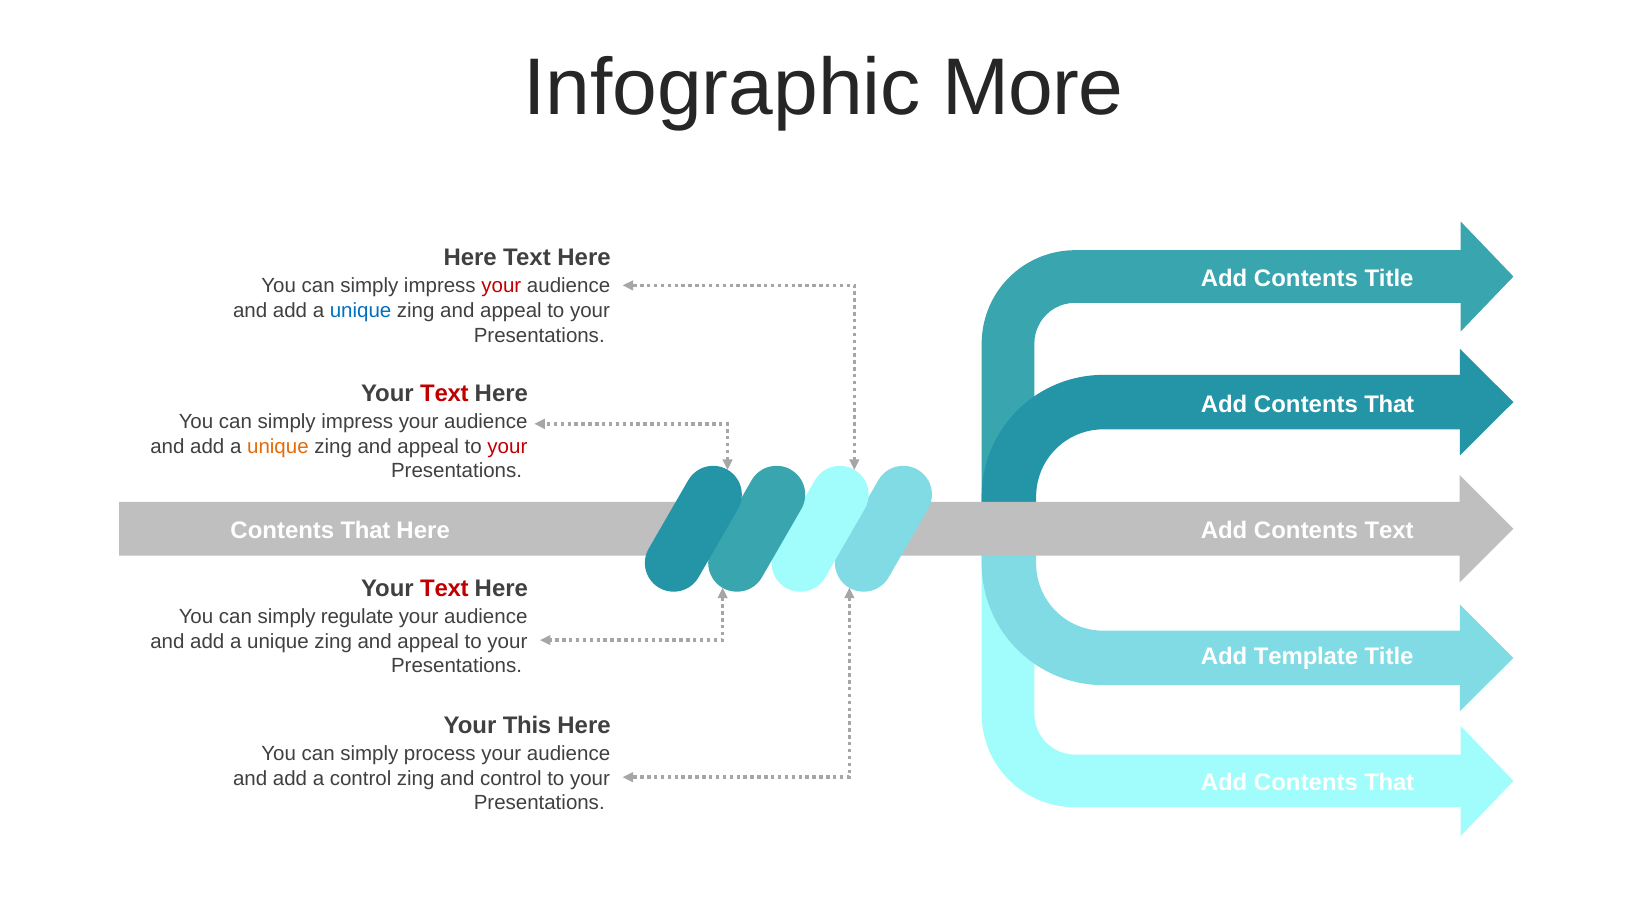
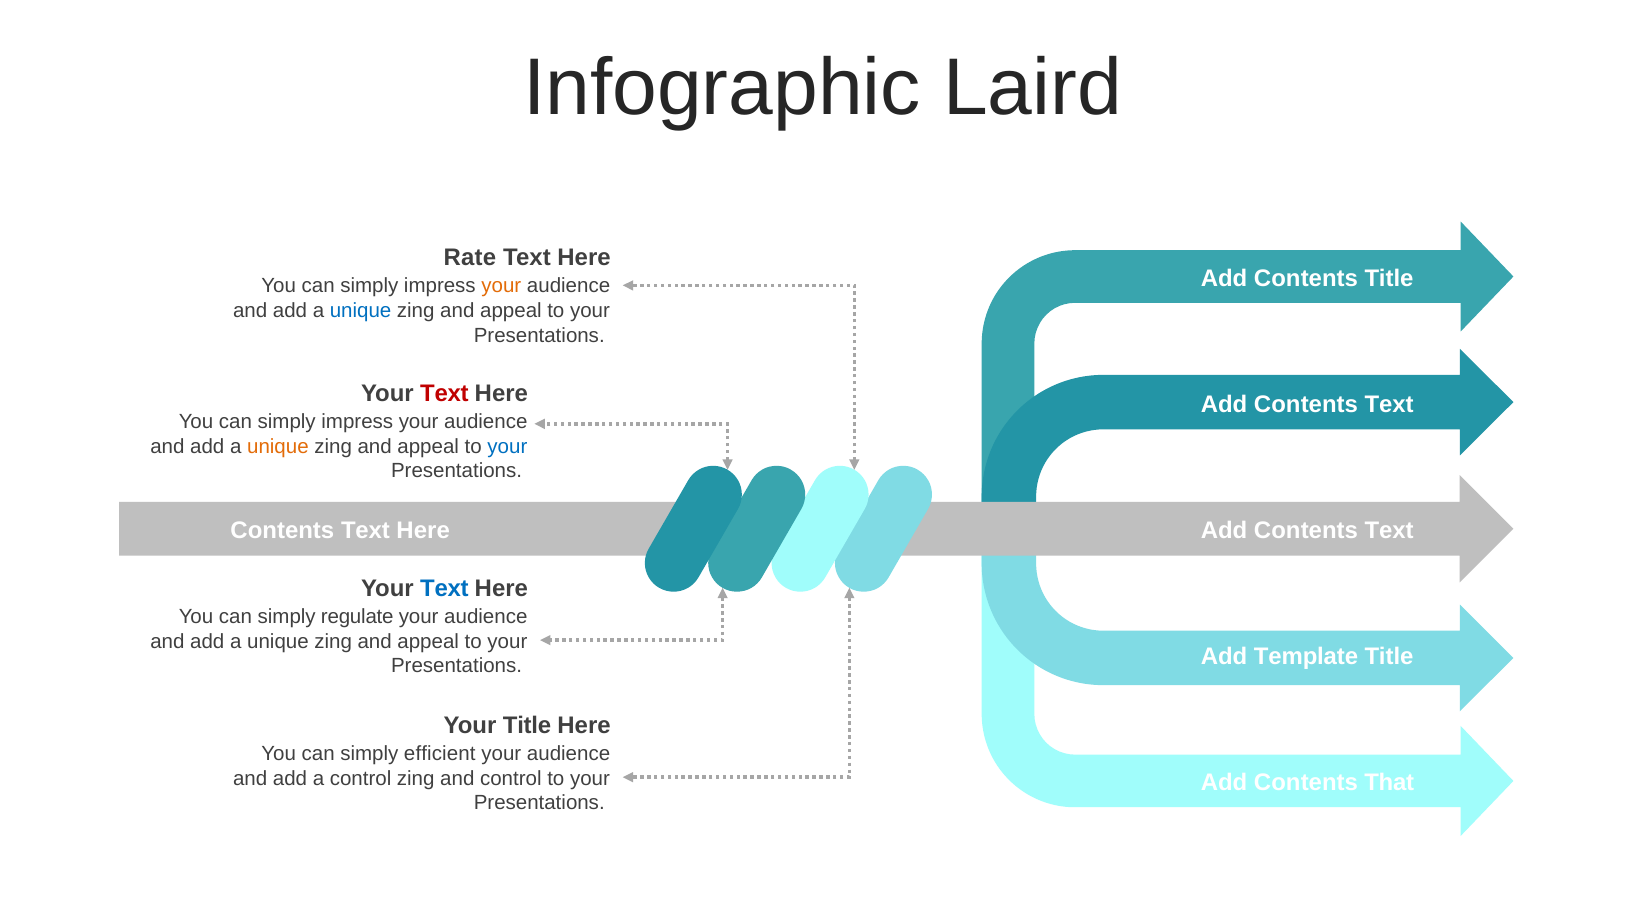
More: More -> Laird (1033, 88)
Here: Here -> Rate (470, 258)
your colour: red -> orange (501, 286)
That: That -> Text (1389, 405)
your colour: red -> blue (507, 447)
That: That -> Text (365, 531)
Text colour: red -> blue (444, 589)
Your This: This -> Title (527, 726)
process: process -> efficient (440, 754)
